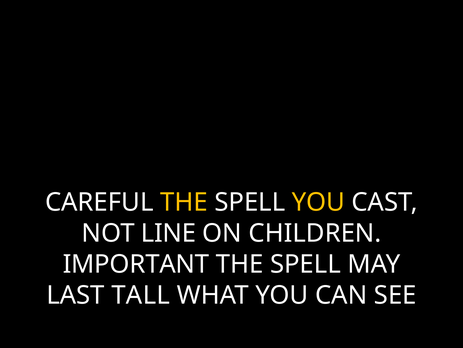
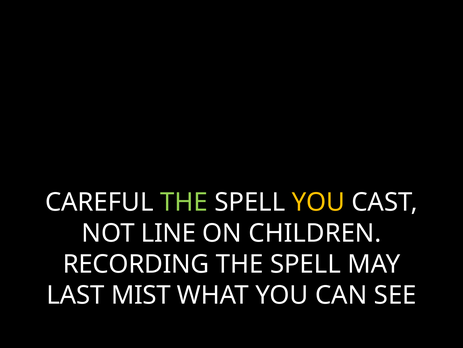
THE colour: yellow -> light green (184, 202)
IMPORTANT: IMPORTANT -> RECORDING (136, 264)
TALL: TALL -> MIST (141, 295)
